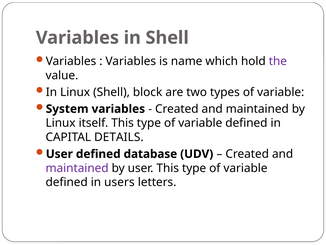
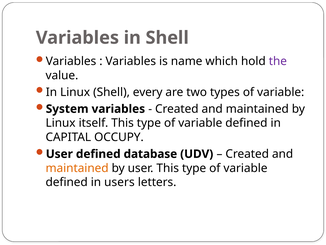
block: block -> every (148, 92)
DETAILS: DETAILS -> OCCUPY (119, 137)
maintained colour: purple -> orange (77, 168)
